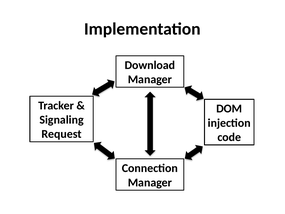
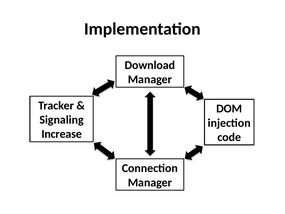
Request: Request -> Increase (62, 134)
